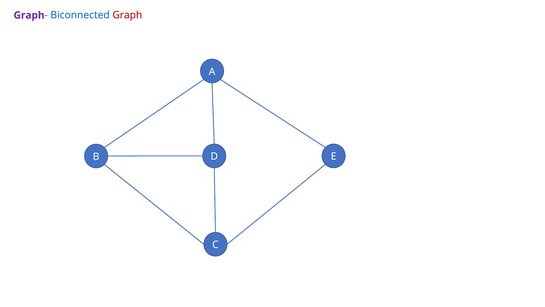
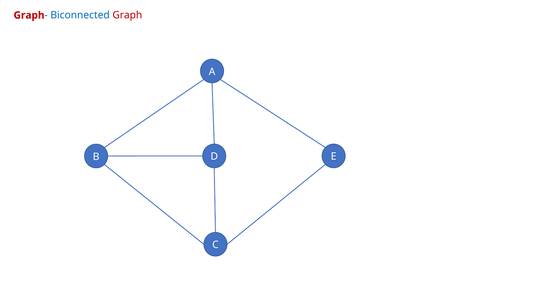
Graph colour: purple -> red (29, 15)
